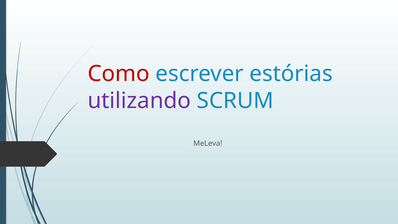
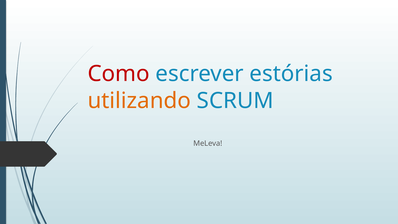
utilizando colour: purple -> orange (139, 101)
